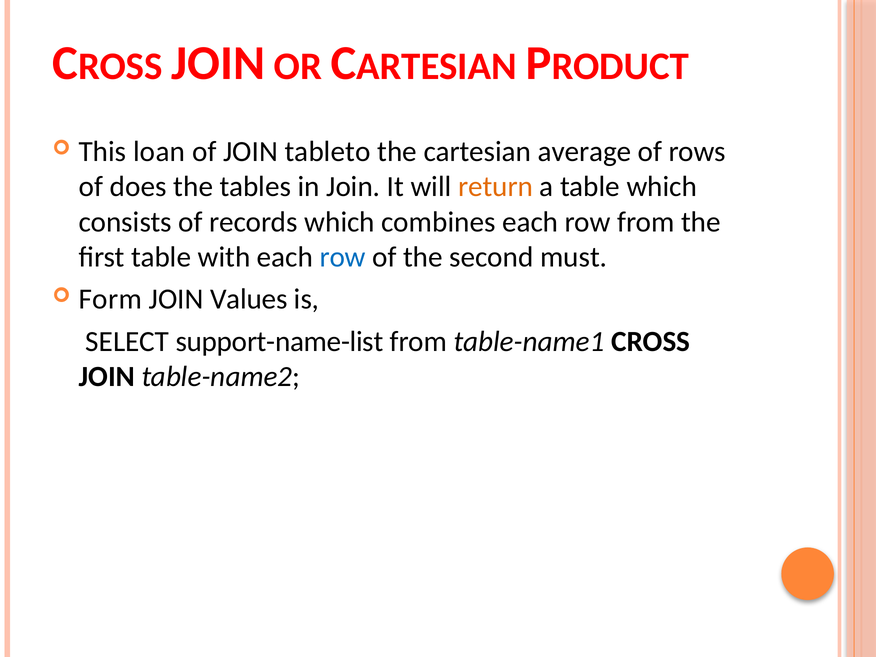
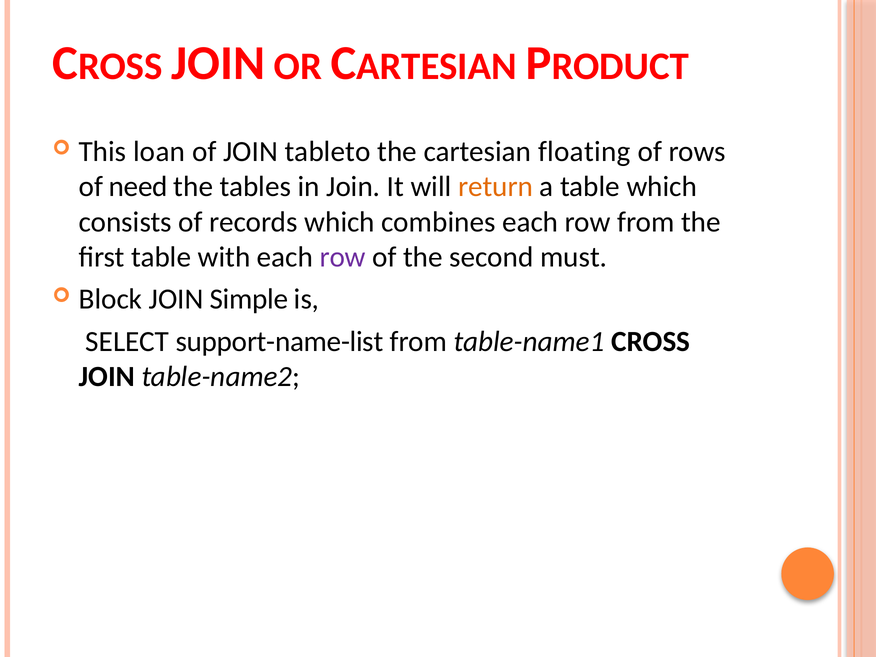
average: average -> floating (584, 152)
does: does -> need (138, 187)
row colour: blue -> purple (343, 257)
Form: Form -> Block (110, 299)
Values: Values -> Simple (249, 299)
